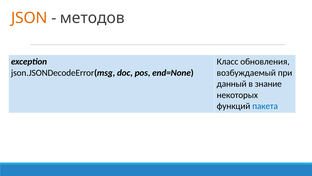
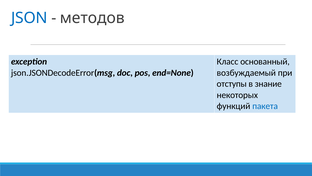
JSON colour: orange -> blue (29, 18)
обновления: обновления -> основанный (265, 61)
данный: данный -> отступы (232, 84)
